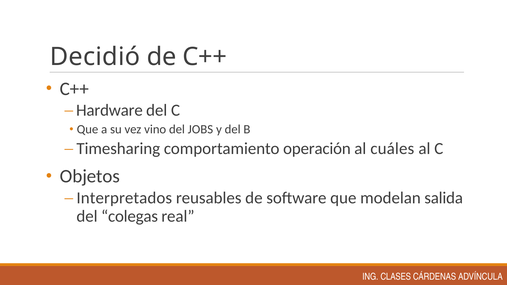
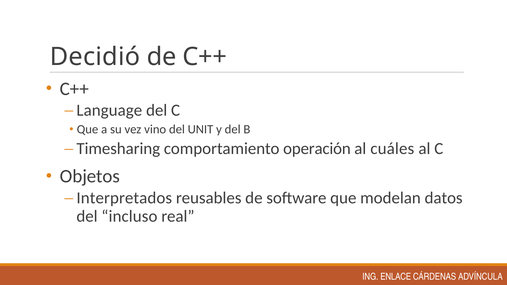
Hardware: Hardware -> Language (109, 110)
JOBS: JOBS -> UNIT (201, 130)
salida: salida -> datos (444, 198)
colegas: colegas -> incluso (129, 216)
CLASES: CLASES -> ENLACE (396, 277)
